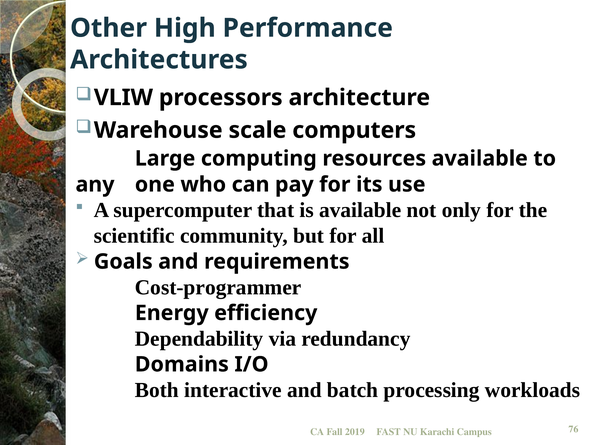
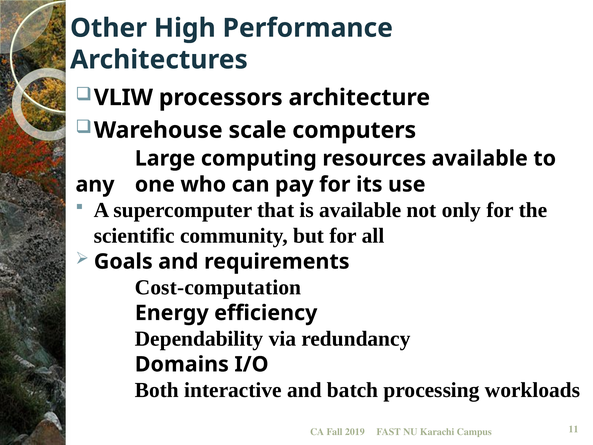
Cost-programmer: Cost-programmer -> Cost-computation (218, 287)
76: 76 -> 11 (573, 429)
